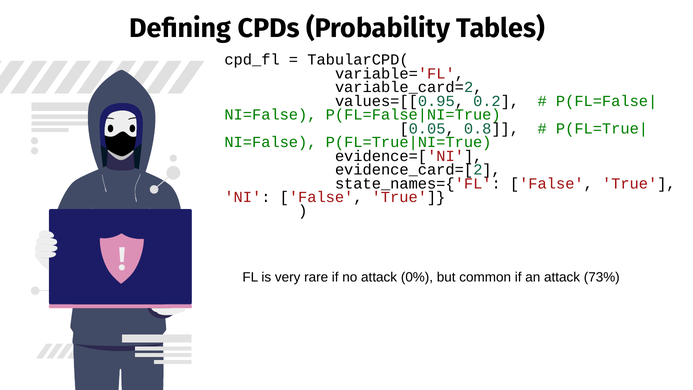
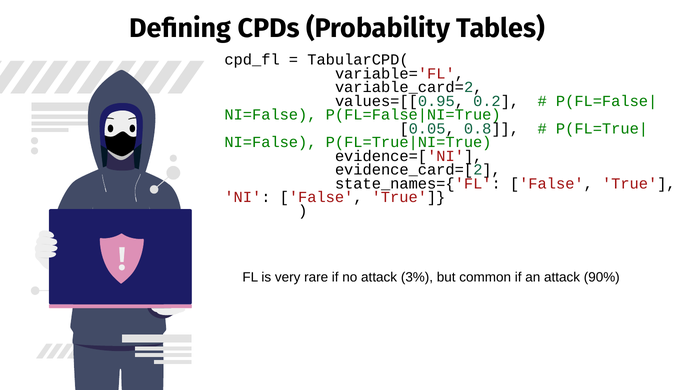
0%: 0% -> 3% (417, 277)
73%: 73% -> 90% (602, 277)
